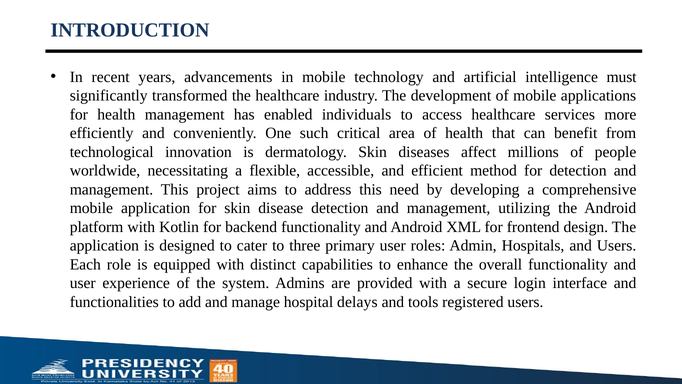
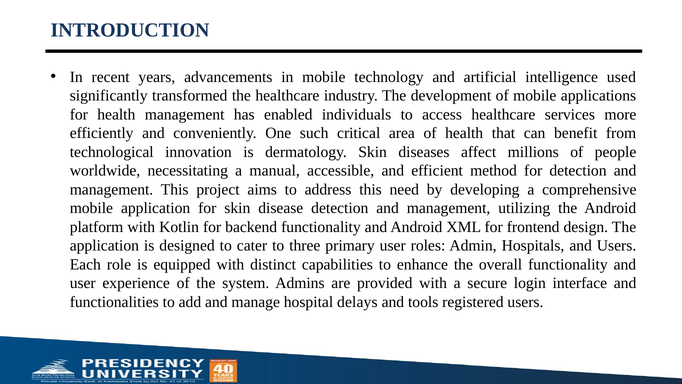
must: must -> used (621, 77)
flexible: flexible -> manual (275, 171)
